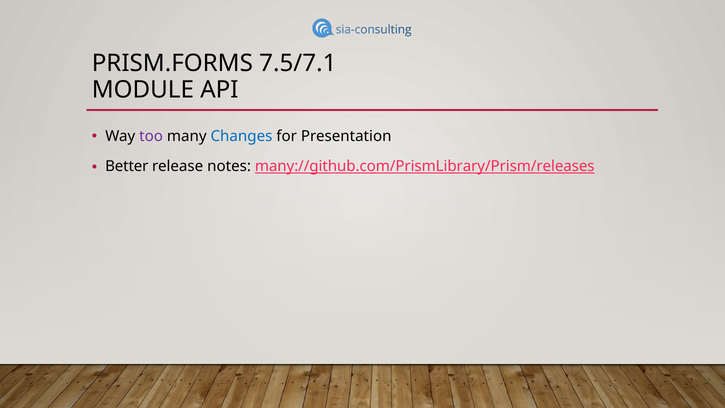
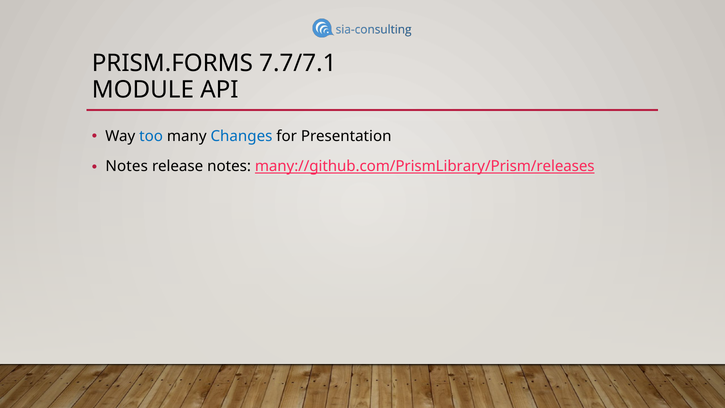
7.5/7.1: 7.5/7.1 -> 7.7/7.1 (298, 63)
too colour: purple -> blue (151, 136)
Better: Better -> Notes (127, 166)
